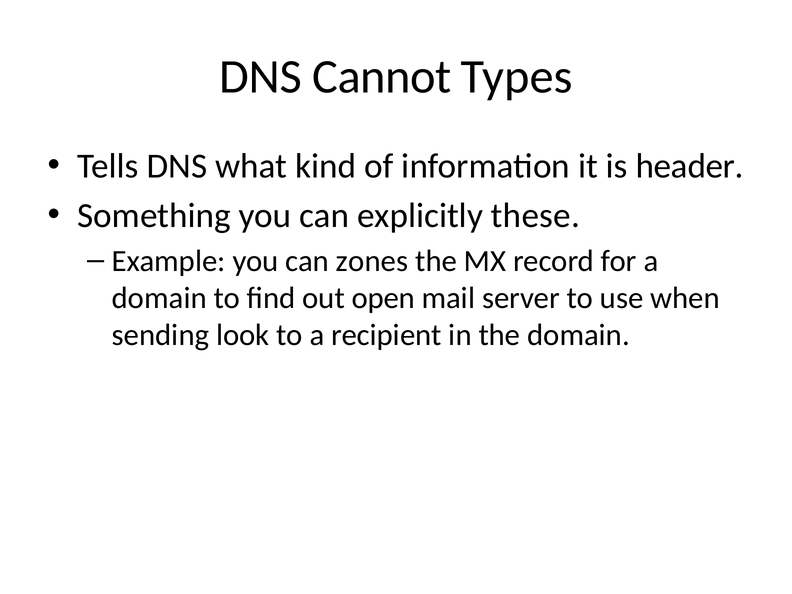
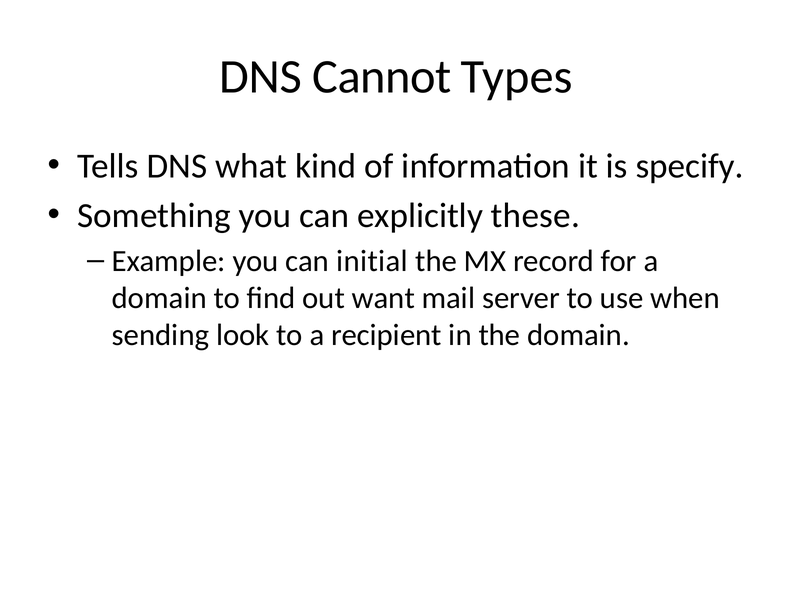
header: header -> specify (690, 166)
zones: zones -> initial (372, 261)
open: open -> want (383, 298)
